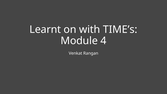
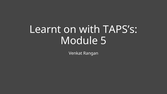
TIME’s: TIME’s -> TAPS’s (120, 29)
4: 4 -> 5 (103, 41)
